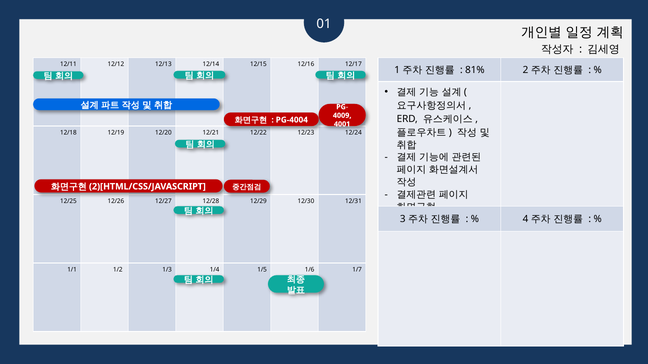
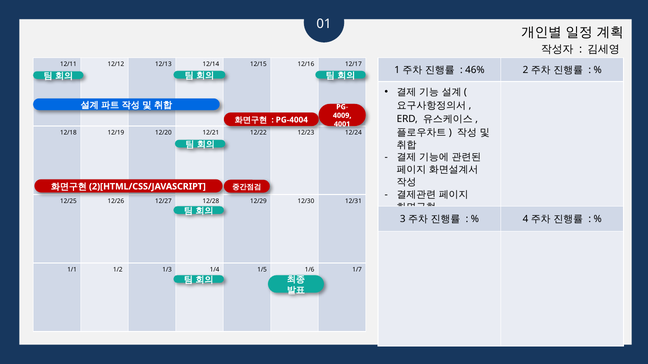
81%: 81% -> 46% (475, 70)
